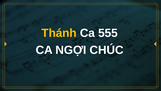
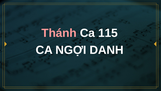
Thánh colour: yellow -> pink (59, 33)
555: 555 -> 115 (108, 33)
CHÚC: CHÚC -> DANH (107, 50)
